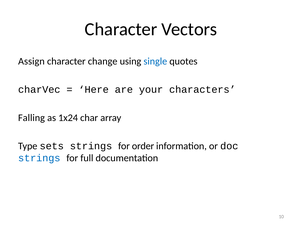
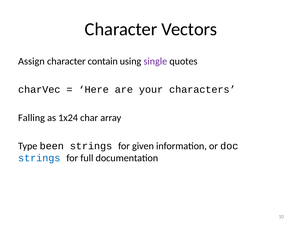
change: change -> contain (103, 61)
single colour: blue -> purple (155, 61)
sets: sets -> been (52, 146)
order: order -> given (143, 146)
